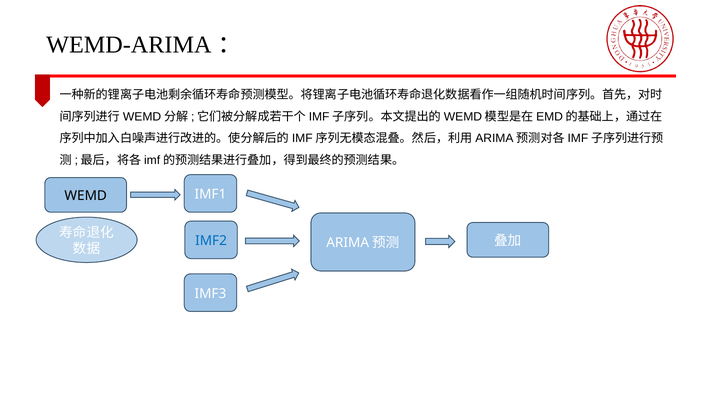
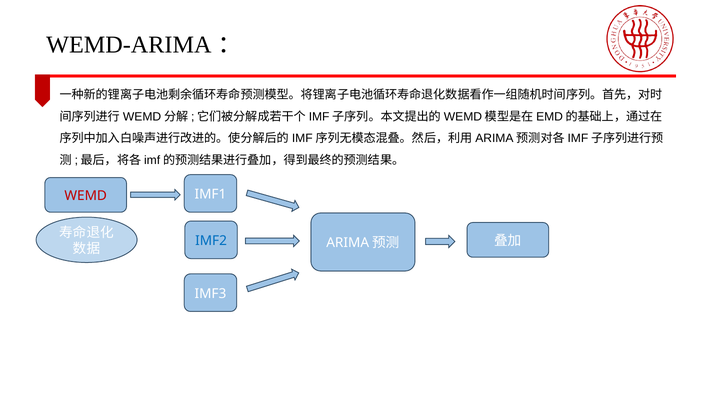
WEMD colour: black -> red (86, 196)
